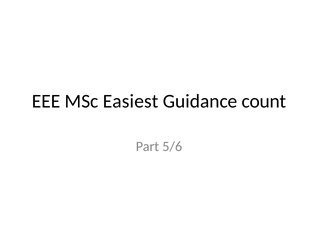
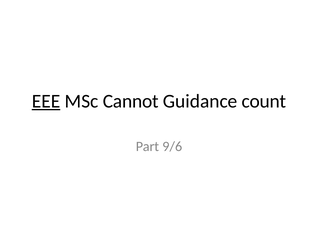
EEE underline: none -> present (46, 101)
Easiest: Easiest -> Cannot (131, 101)
5/6: 5/6 -> 9/6 (172, 146)
